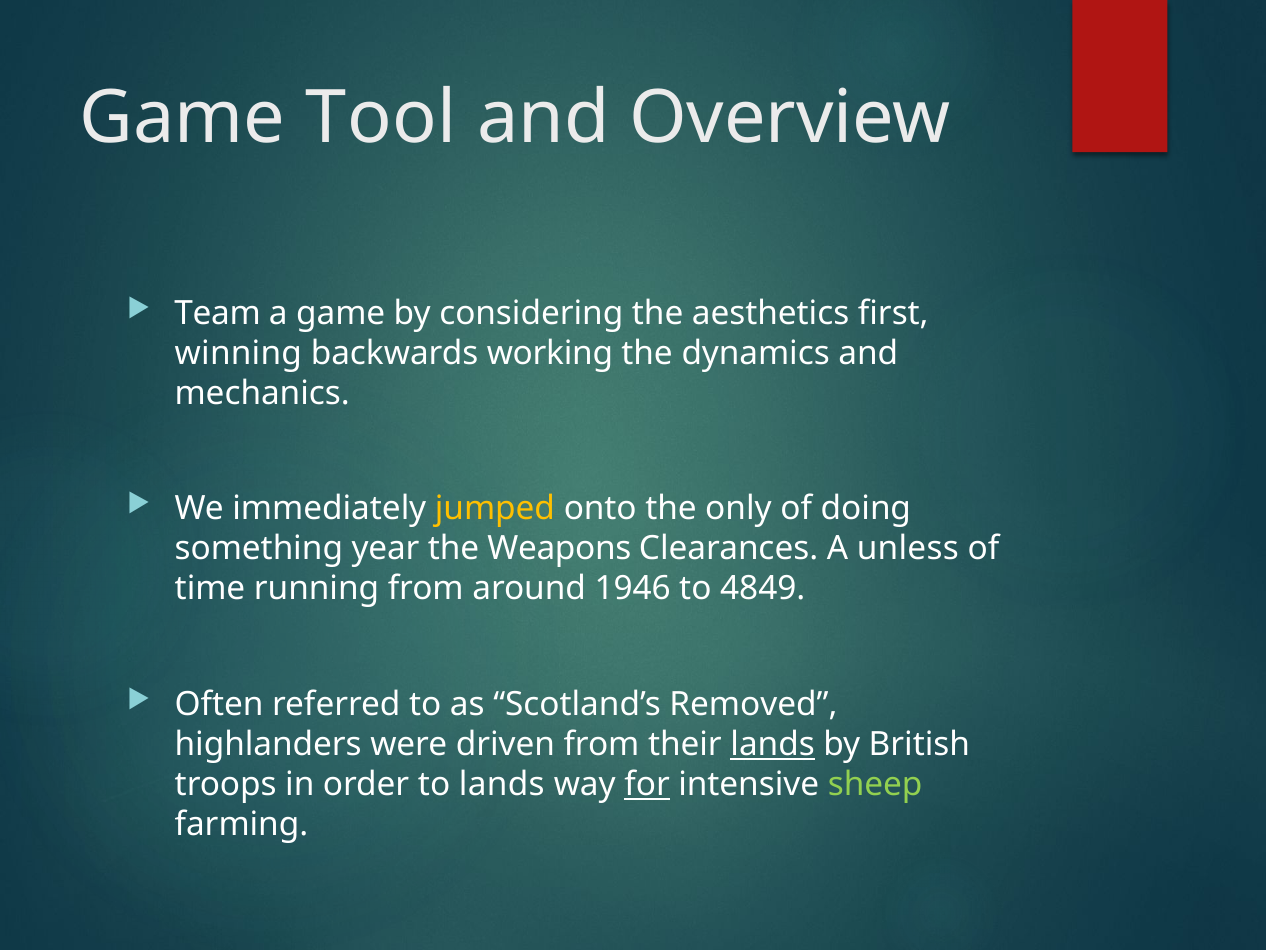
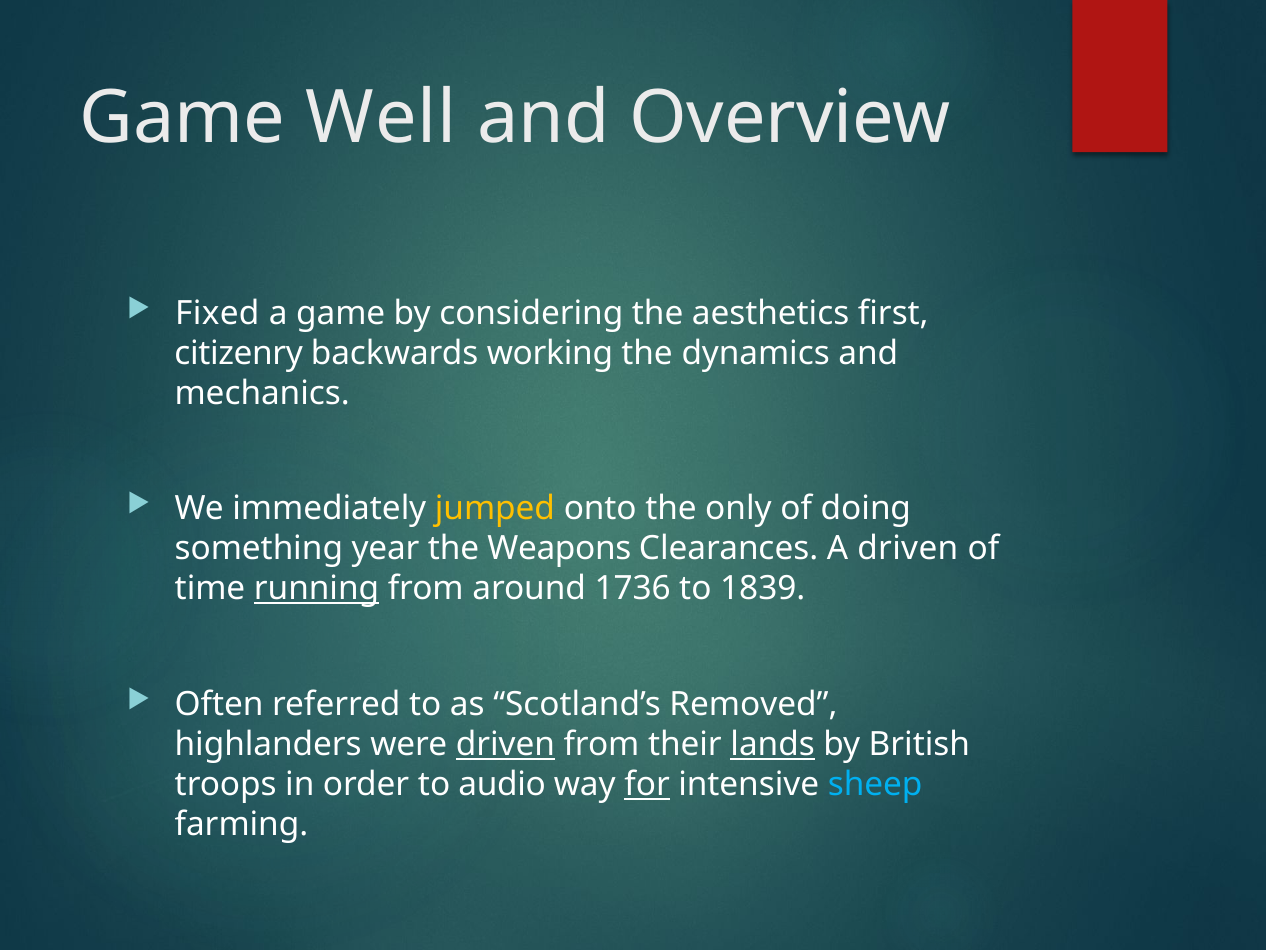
Tool: Tool -> Well (381, 119)
Team: Team -> Fixed (217, 313)
winning: winning -> citizenry (239, 353)
A unless: unless -> driven (908, 549)
running underline: none -> present (317, 589)
1946: 1946 -> 1736 (633, 589)
4849: 4849 -> 1839 (763, 589)
driven underline: none -> present (505, 744)
to lands: lands -> audio (502, 784)
sheep colour: light green -> light blue (875, 784)
